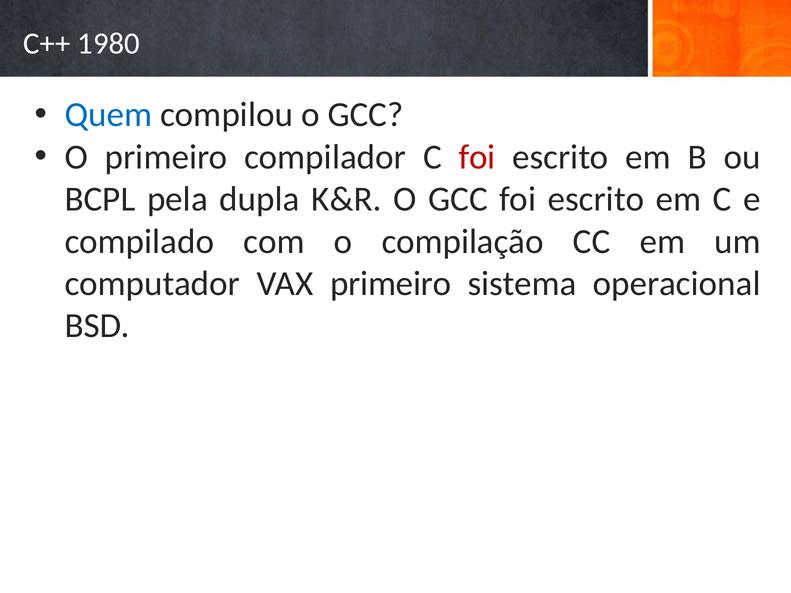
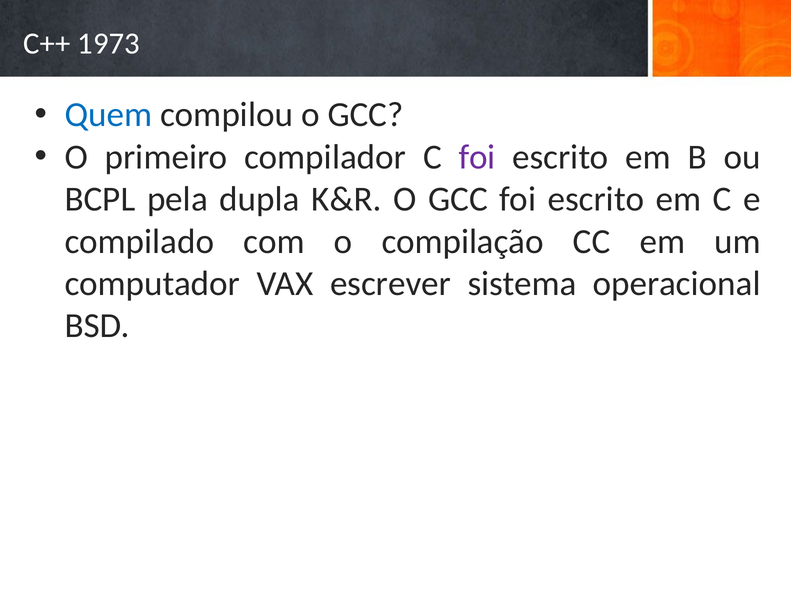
1980: 1980 -> 1973 (109, 44)
foi colour: red -> purple (477, 157)
VAX primeiro: primeiro -> escrever (391, 284)
